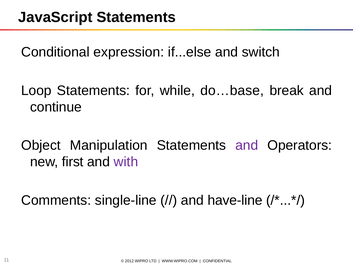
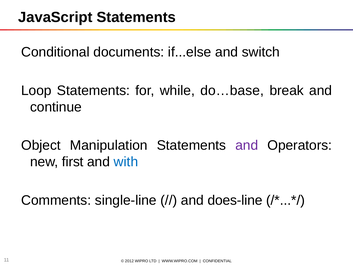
expression: expression -> documents (129, 52)
with colour: purple -> blue (126, 162)
have-line: have-line -> does-line (235, 200)
